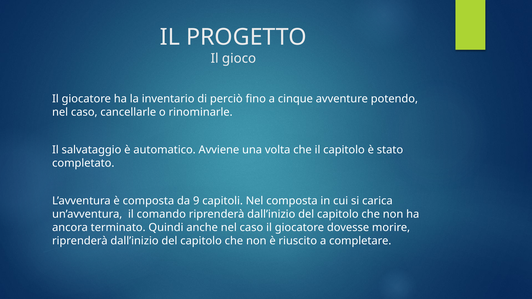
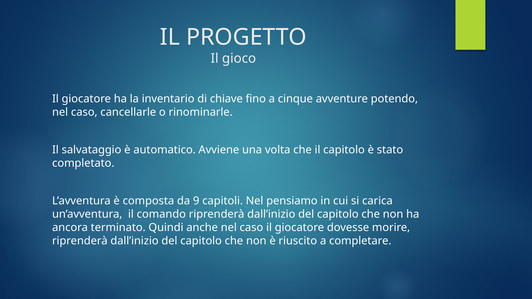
perciò: perciò -> chiave (226, 99)
Nel composta: composta -> pensiamo (292, 201)
